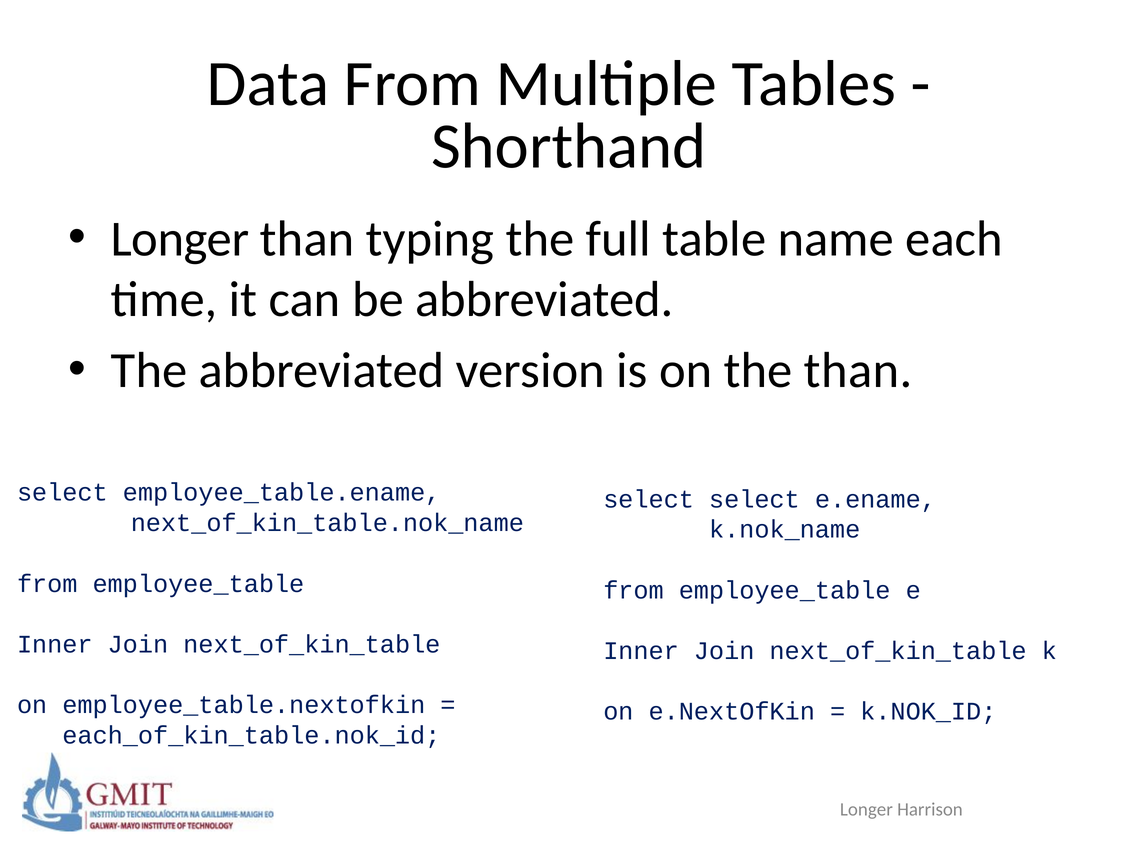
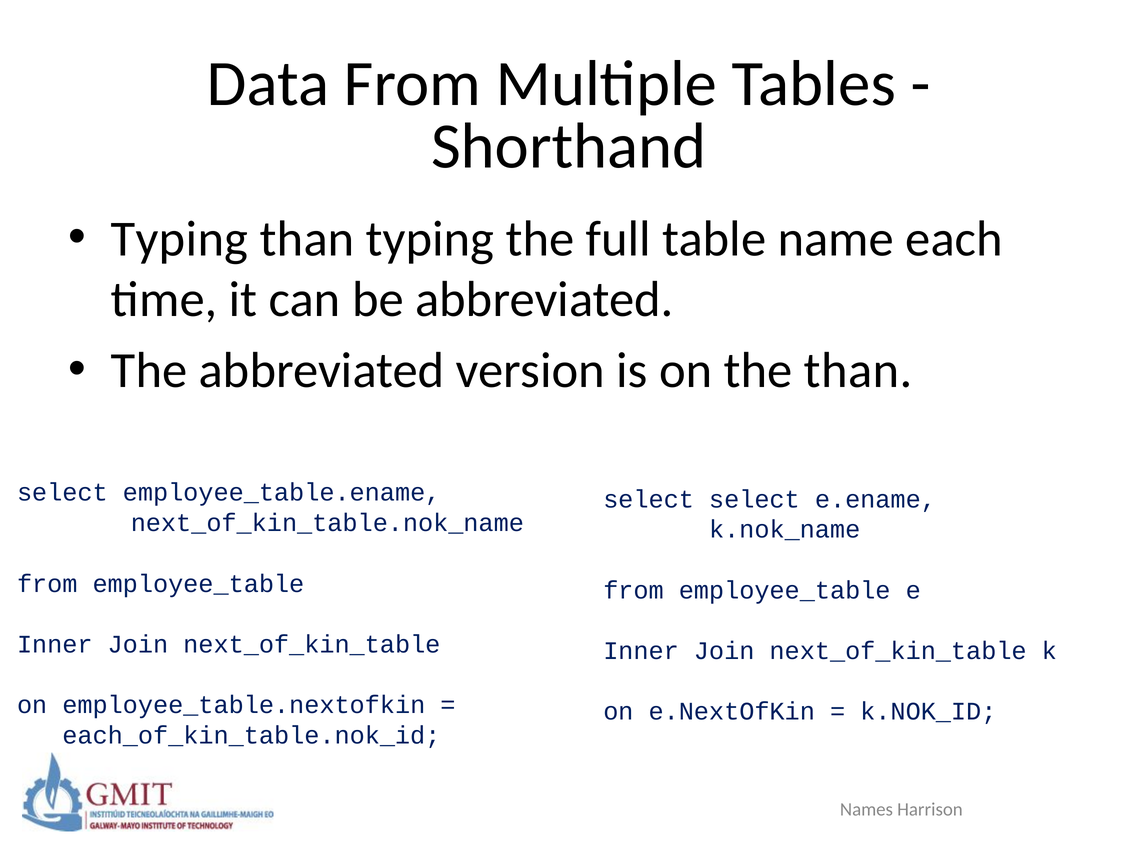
Longer: Longer -> Typing (180, 239)
Longer: Longer -> Names (866, 809)
